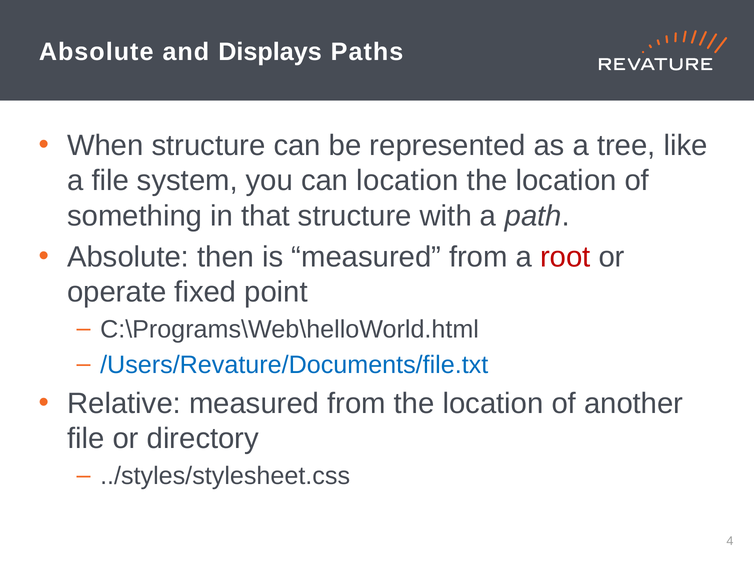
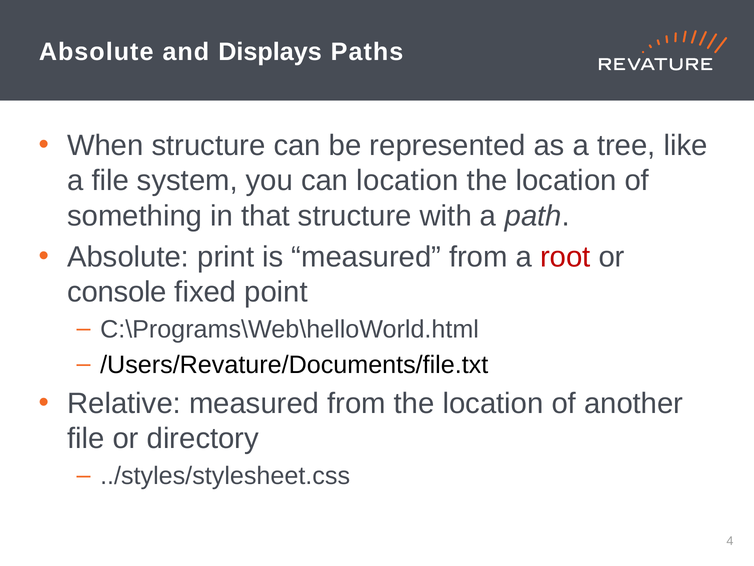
then: then -> print (226, 257)
operate: operate -> console (117, 292)
/Users/Revature/Documents/file.txt colour: blue -> black (294, 364)
